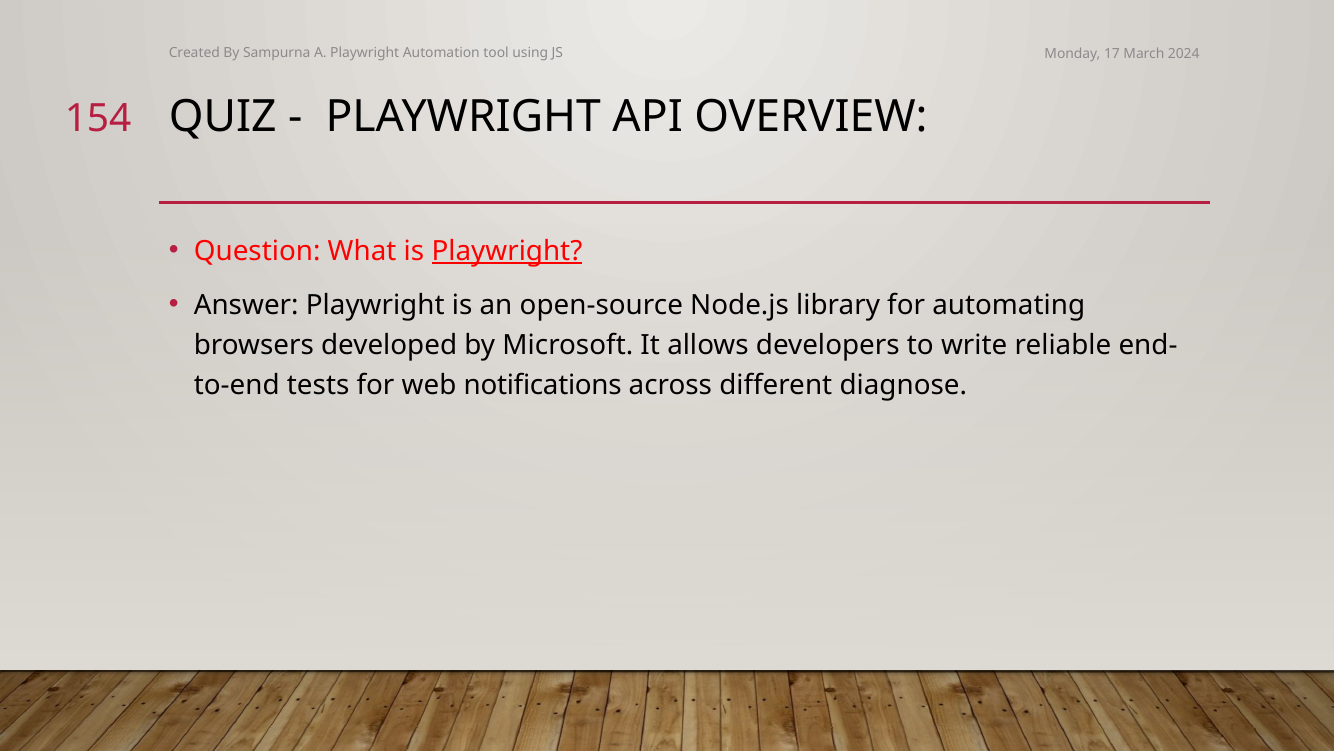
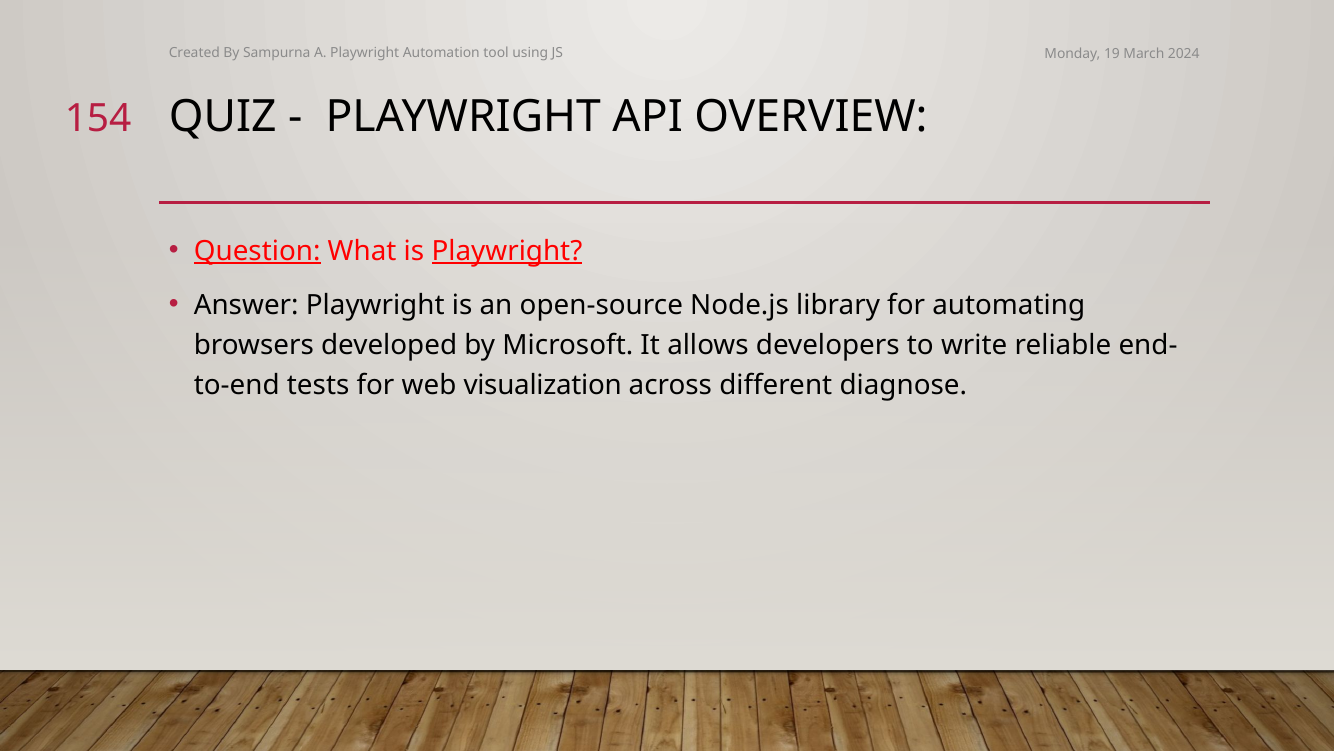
17: 17 -> 19 (1112, 54)
Question underline: none -> present (257, 251)
notifications: notifications -> visualization (543, 385)
